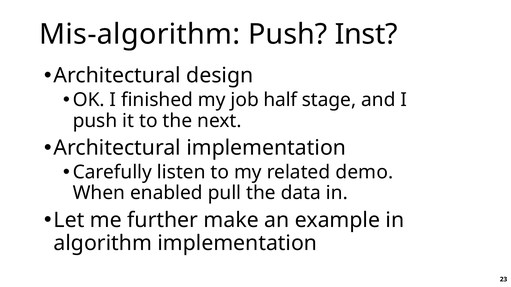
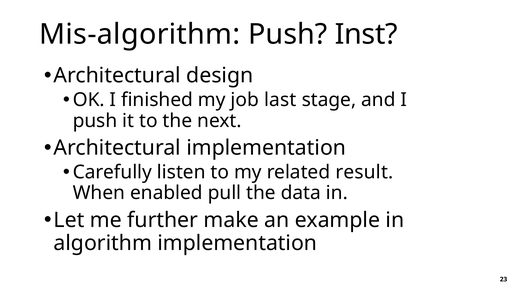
half: half -> last (280, 100)
demo: demo -> result (364, 173)
